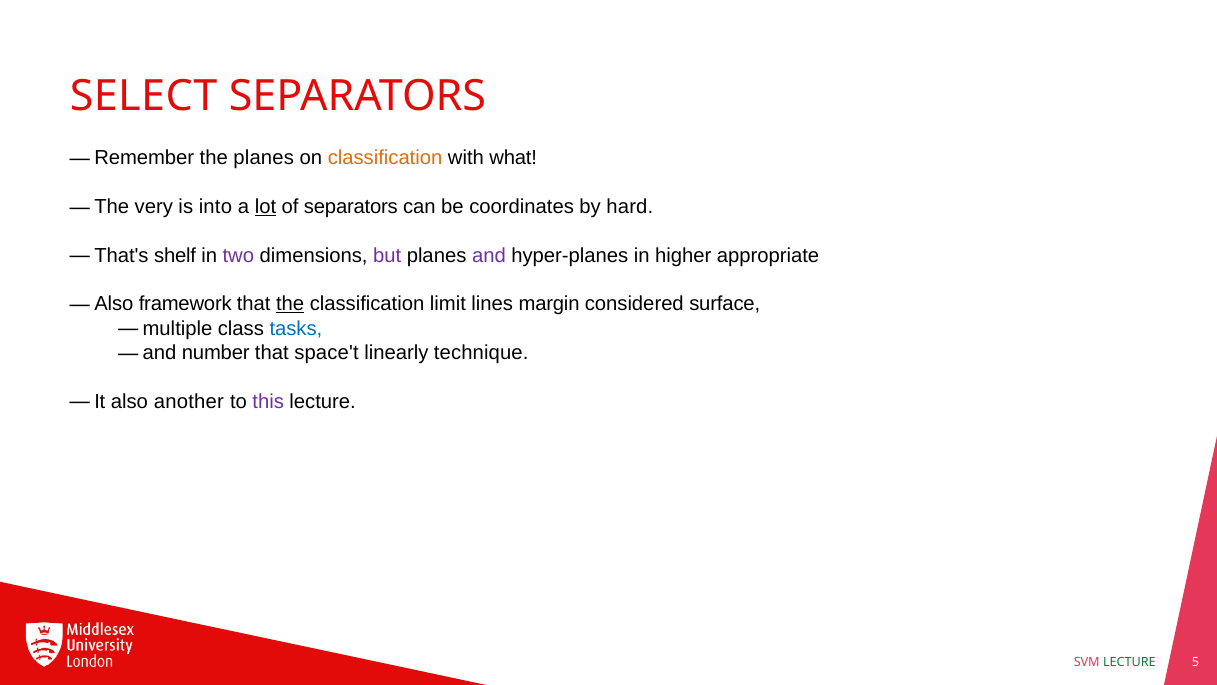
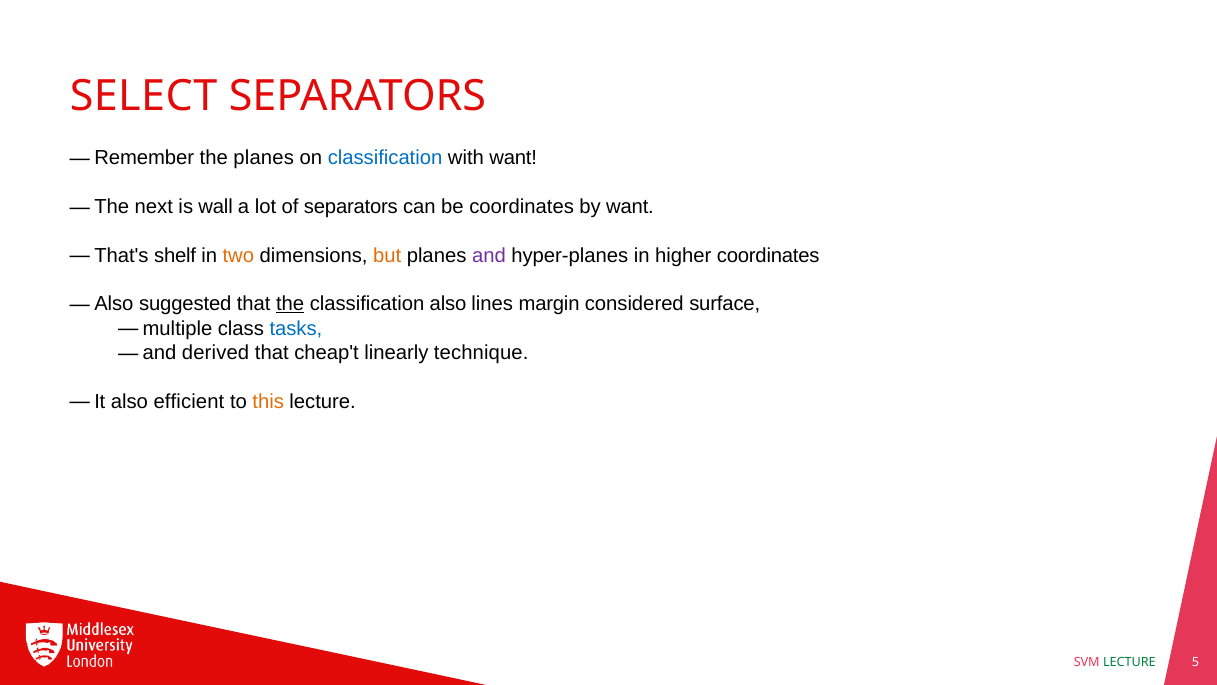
classification colour: orange -> blue (385, 158)
with what: what -> want (513, 158)
very: very -> next (154, 207)
into: into -> wall (216, 207)
lot underline: present -> none (266, 207)
by hard: hard -> want (630, 207)
two colour: purple -> orange (238, 255)
but colour: purple -> orange (387, 255)
higher appropriate: appropriate -> coordinates (768, 255)
framework: framework -> suggested (185, 304)
classification limit: limit -> also (448, 304)
number: number -> derived (216, 352)
space't: space't -> cheap't (327, 352)
another: another -> efficient (189, 401)
this colour: purple -> orange (268, 401)
